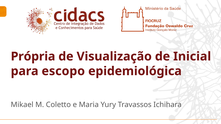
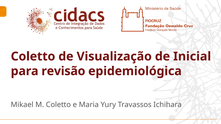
Própria: Própria -> Coletto (33, 57)
escopo: escopo -> revisão (63, 71)
